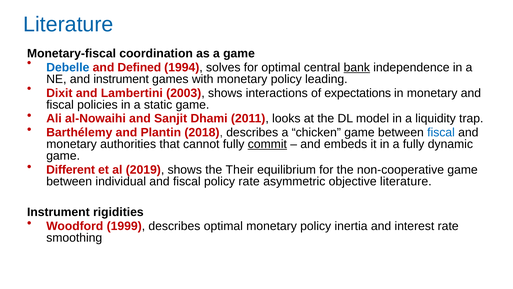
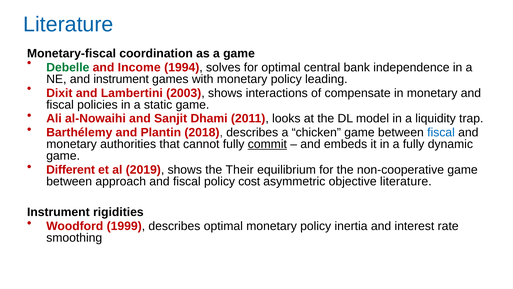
Debelle colour: blue -> green (68, 67)
Defined: Defined -> Income (139, 67)
bank underline: present -> none (357, 67)
expectations: expectations -> compensate (358, 93)
individual: individual -> approach (121, 181)
policy rate: rate -> cost (249, 181)
